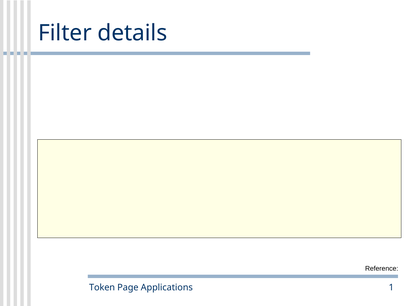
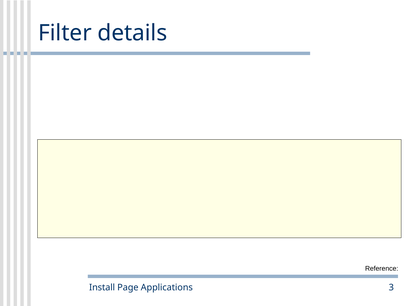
Token: Token -> Install (102, 287)
1: 1 -> 3 (391, 287)
